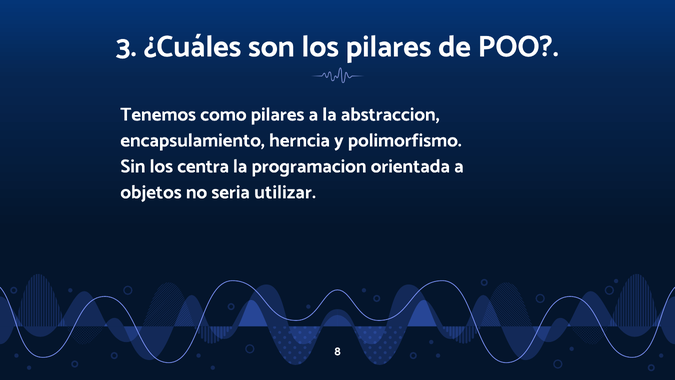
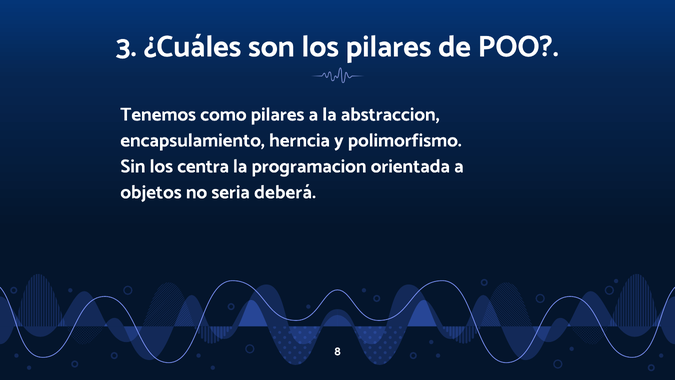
utilizar: utilizar -> deberá (285, 192)
